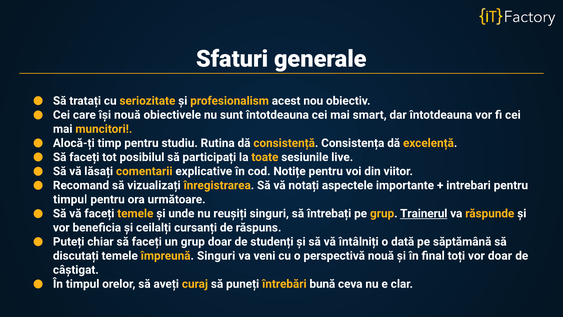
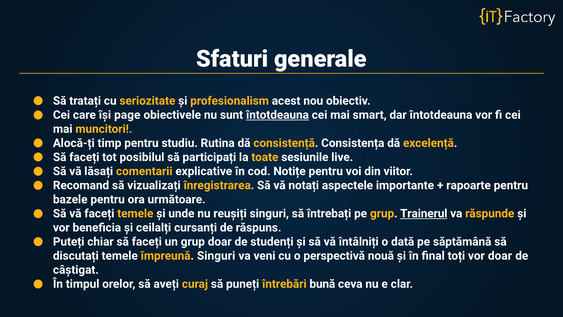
își nouă: nouă -> page (127, 115)
întotdeauna underline: none -> present (277, 115)
intrebari: intrebari -> rapoarte (469, 185)
timpul: timpul -> bazele (70, 199)
